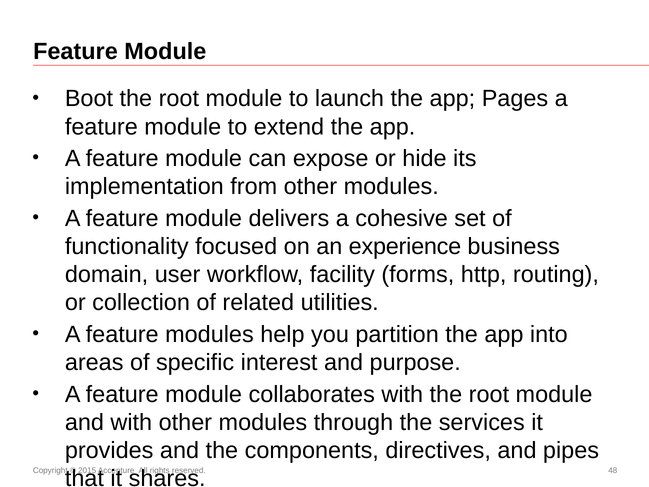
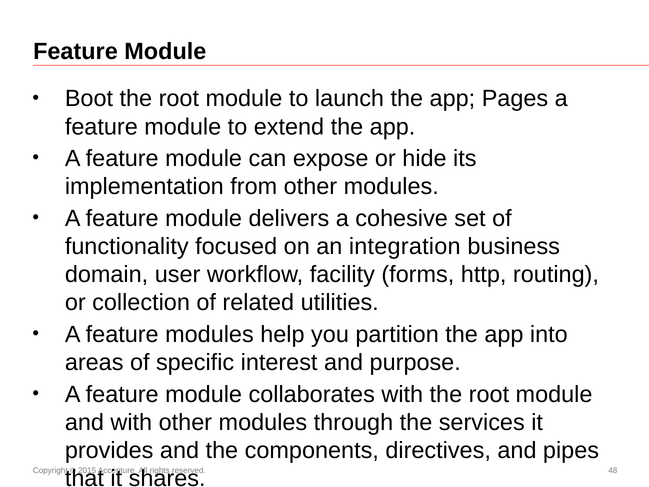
experience: experience -> integration (405, 246)
